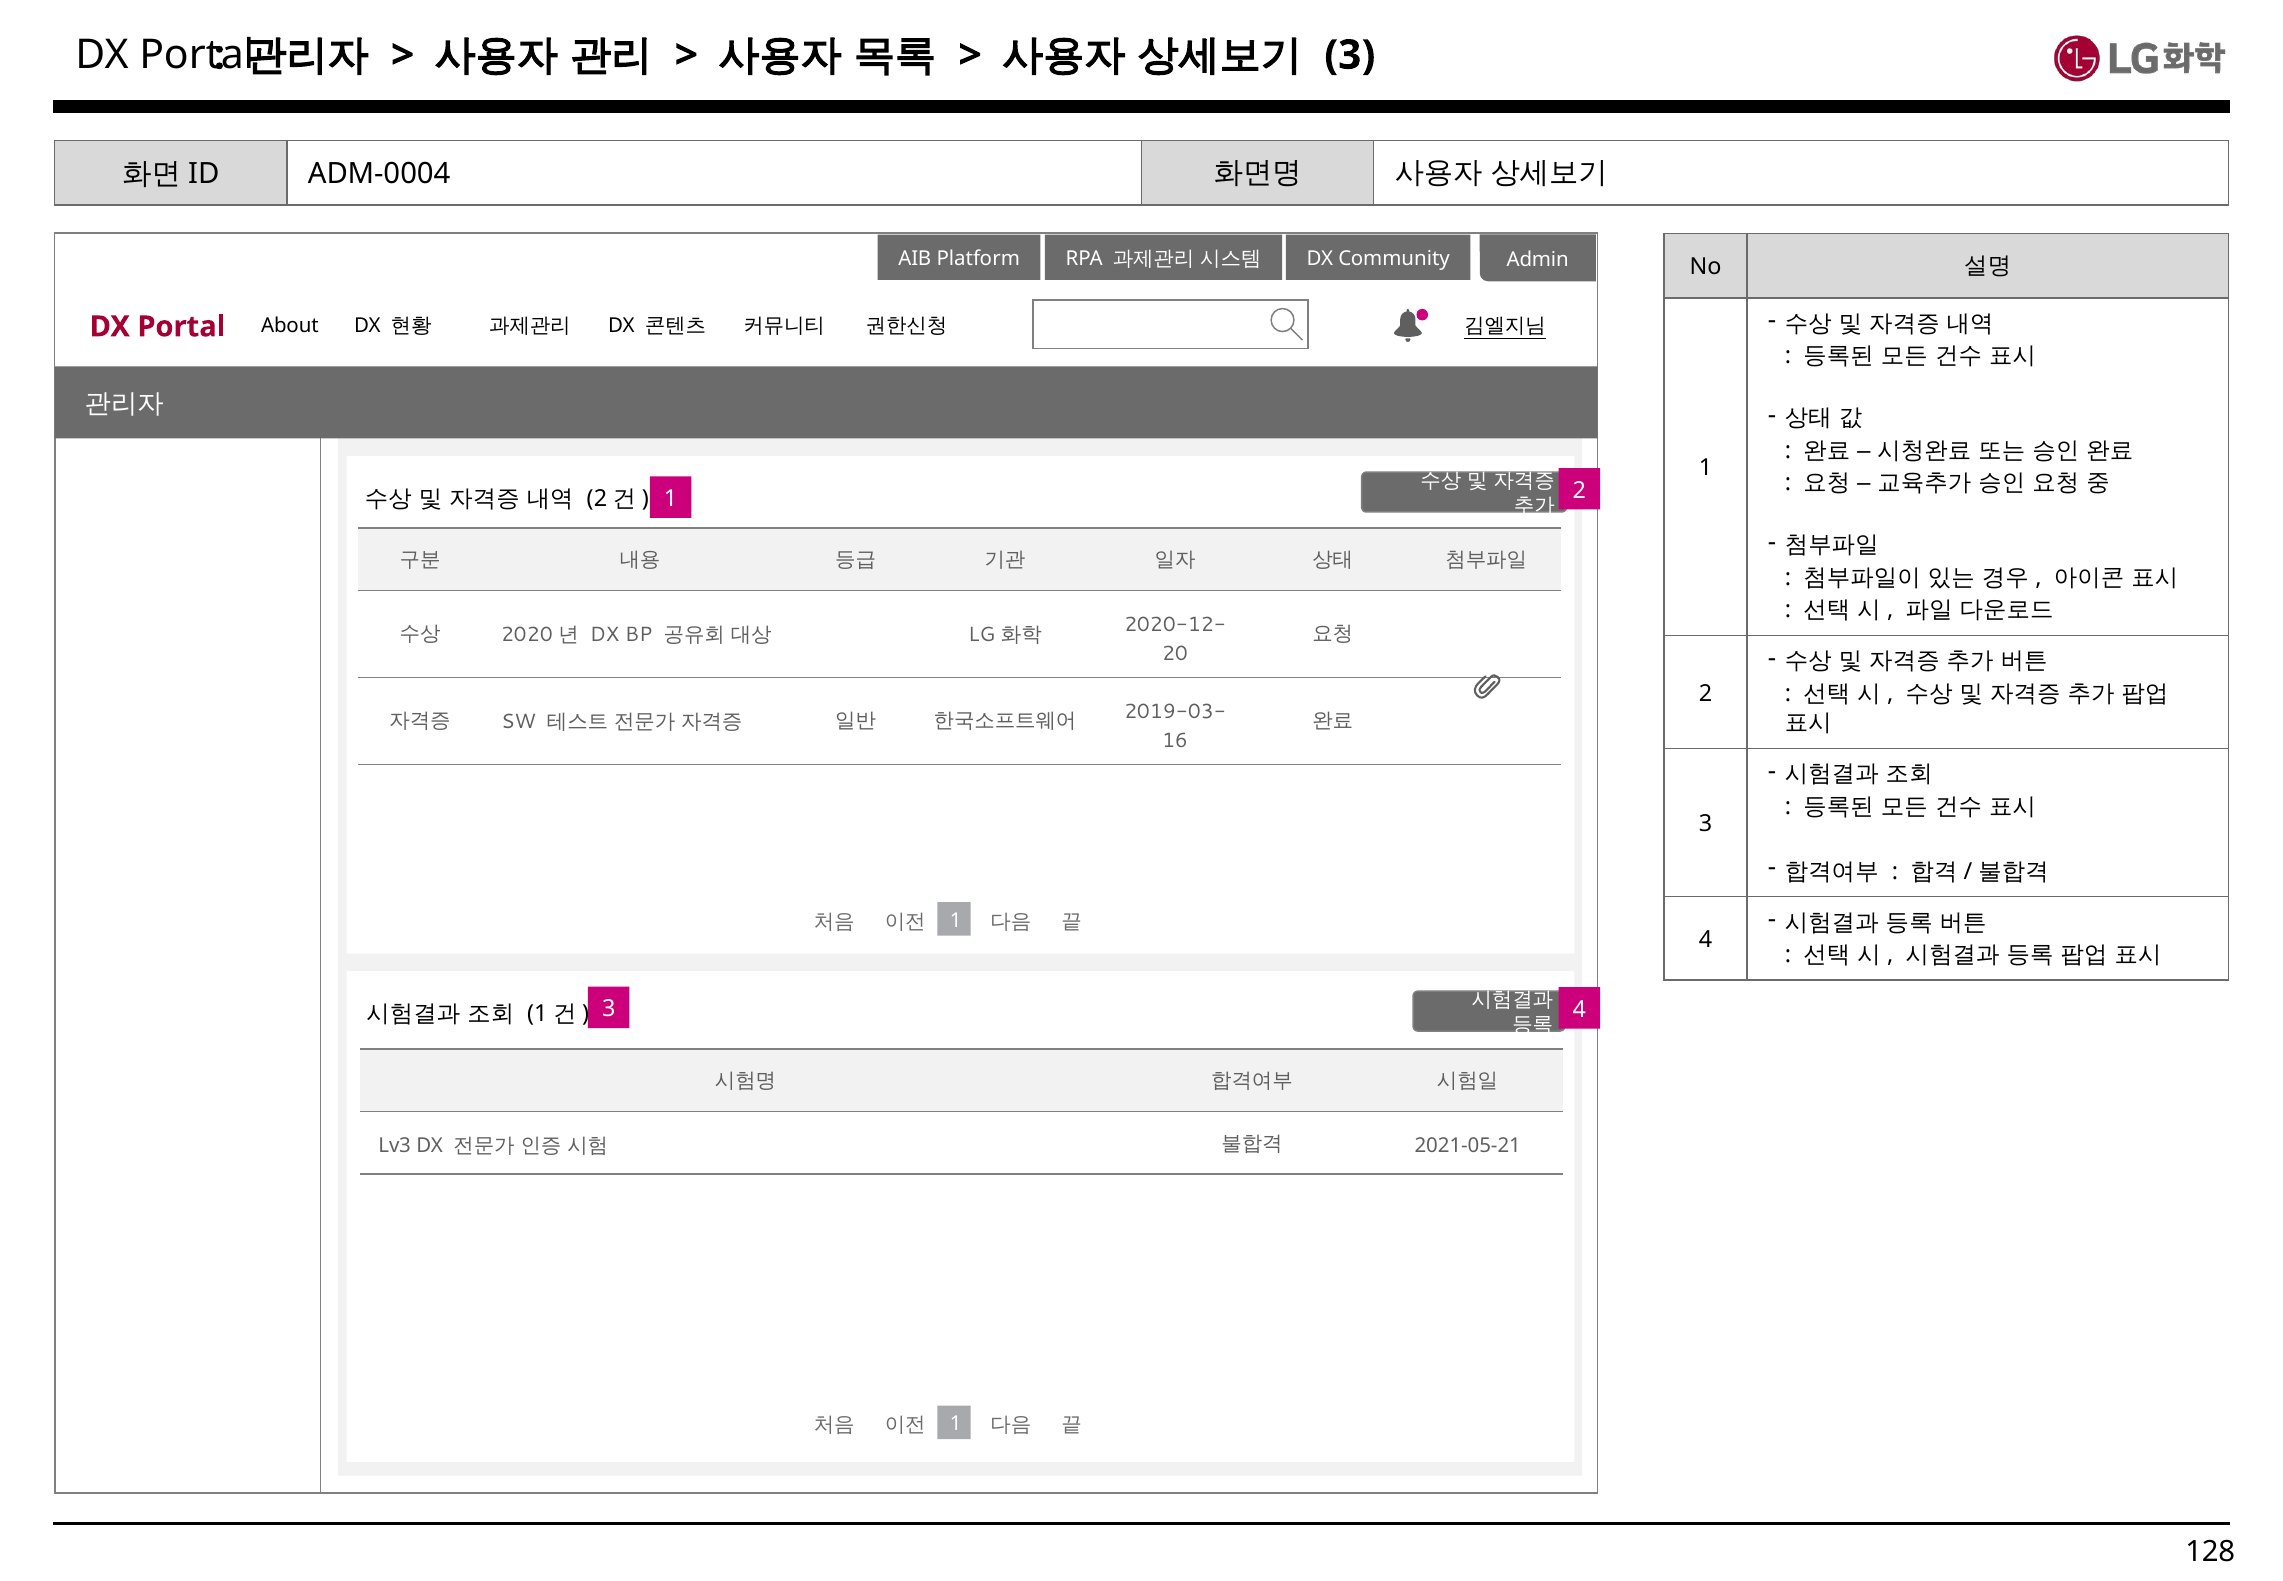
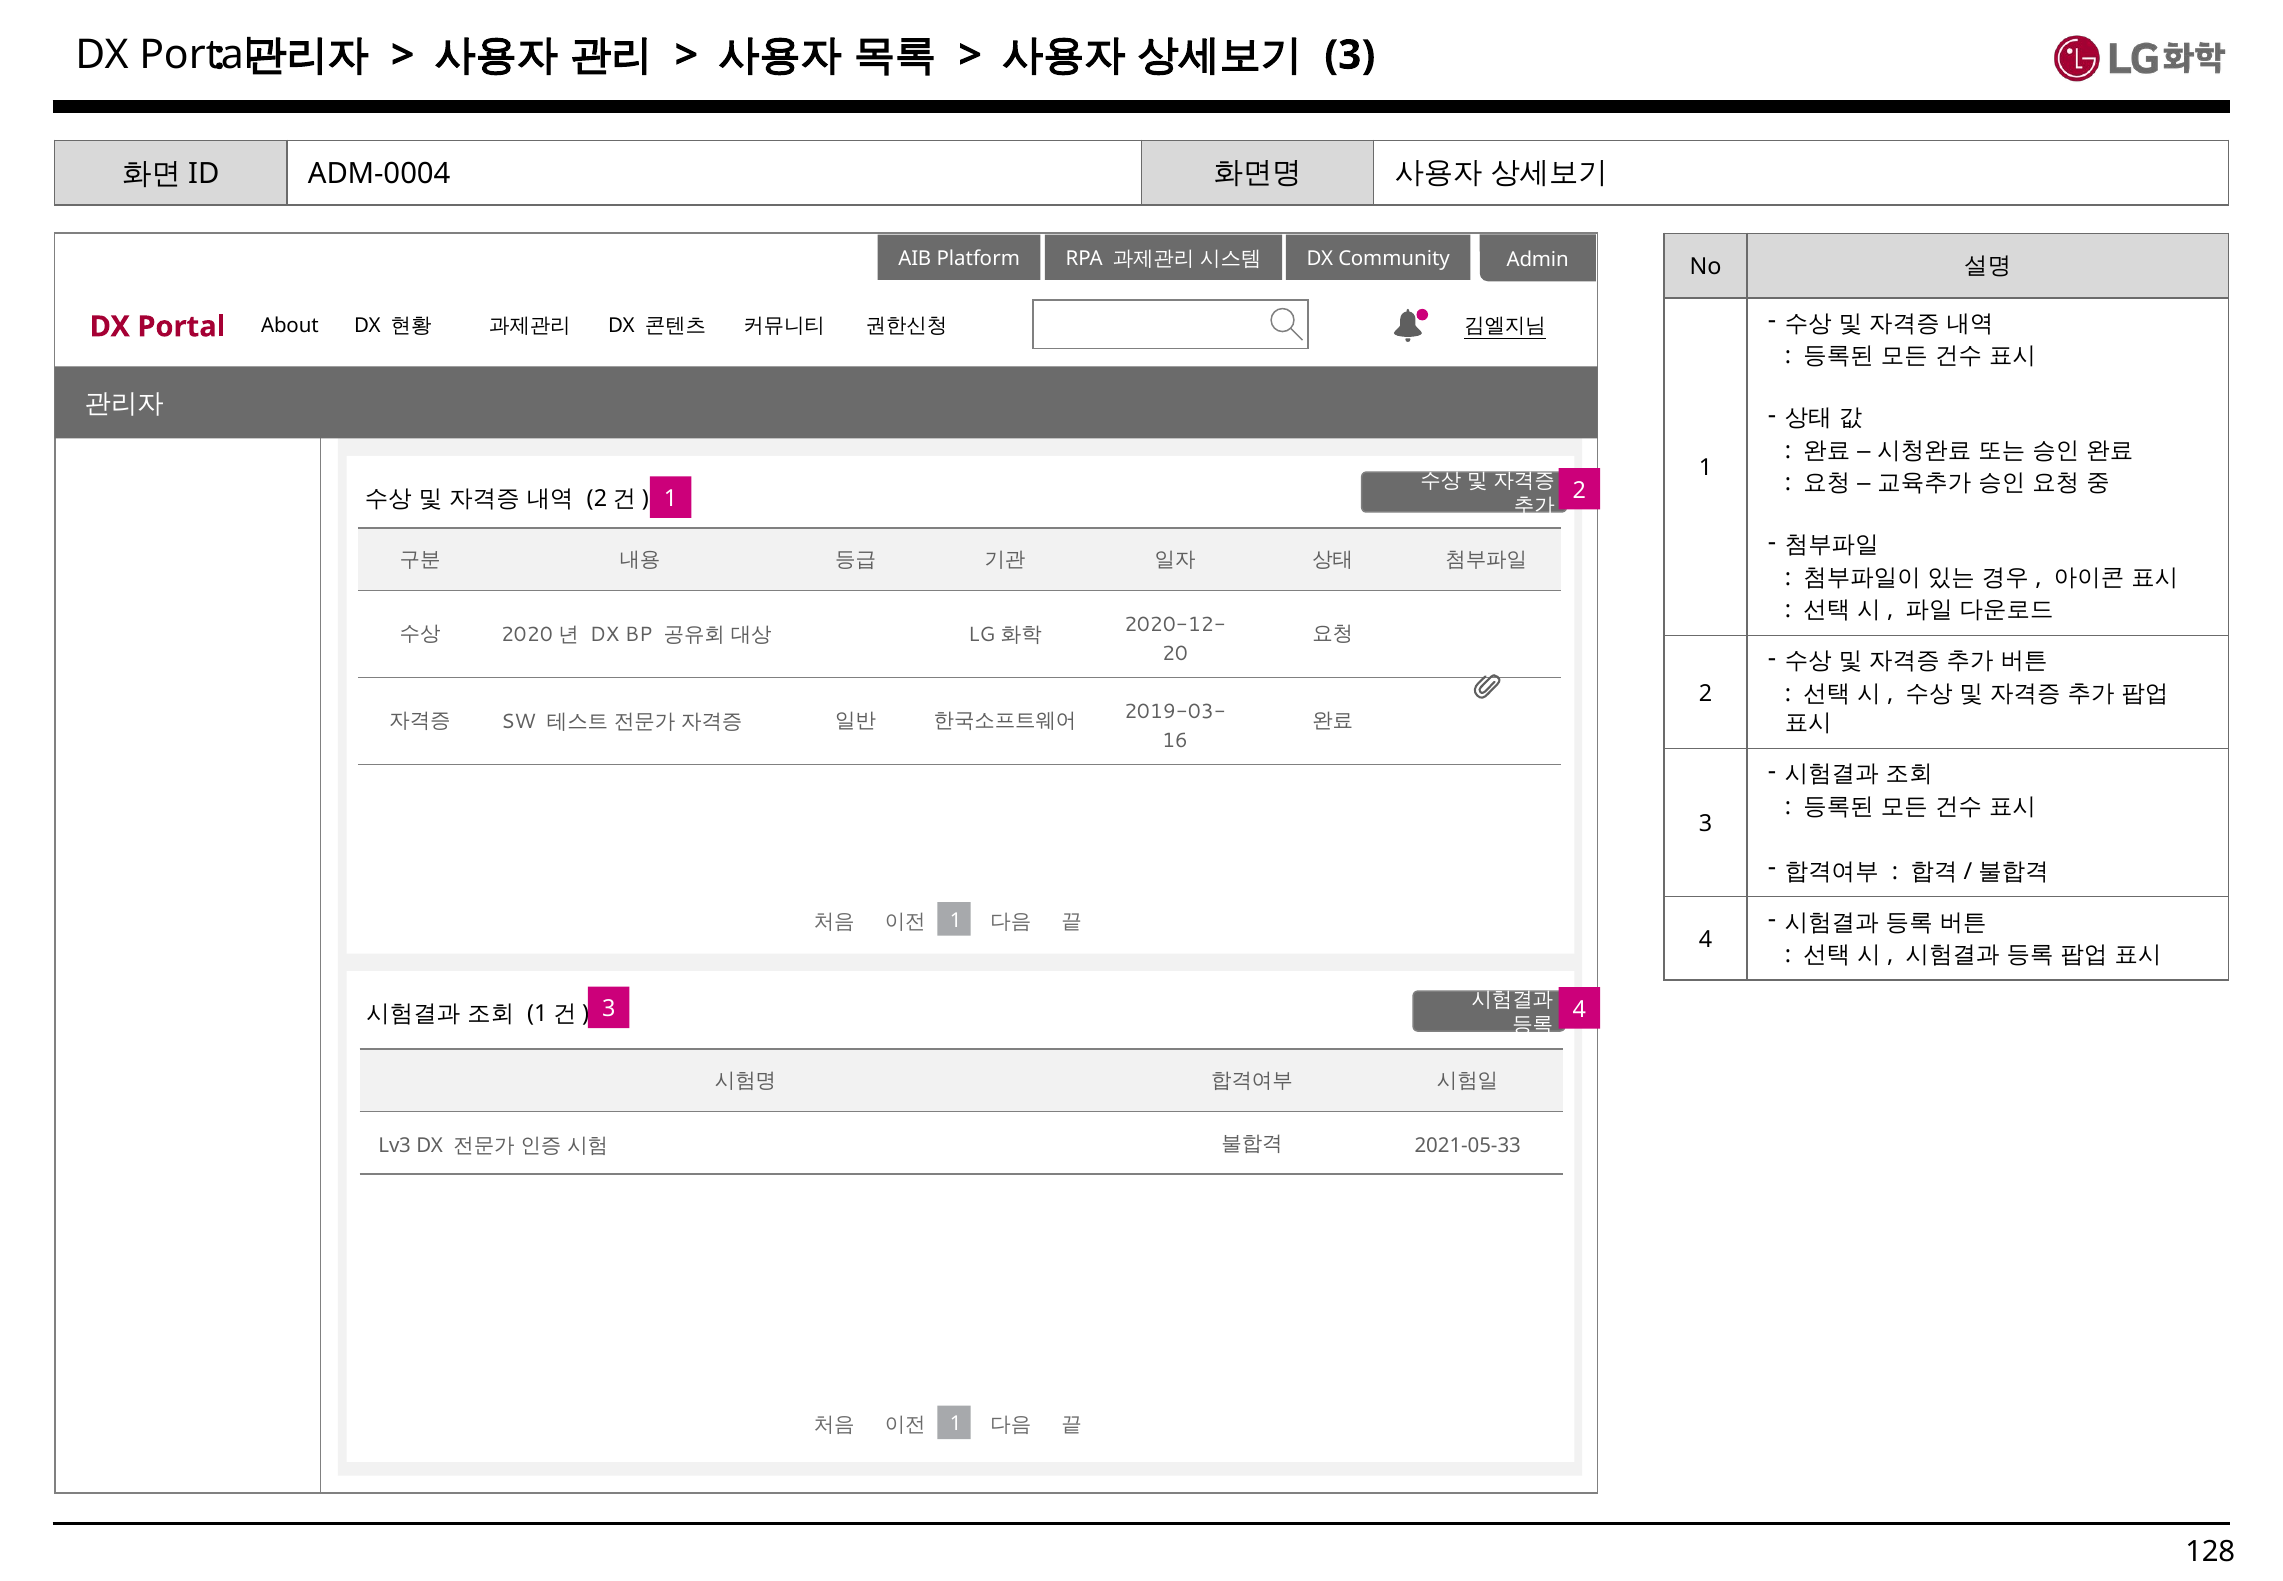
2021-05-21: 2021-05-21 -> 2021-05-33 (1468, 1145)
